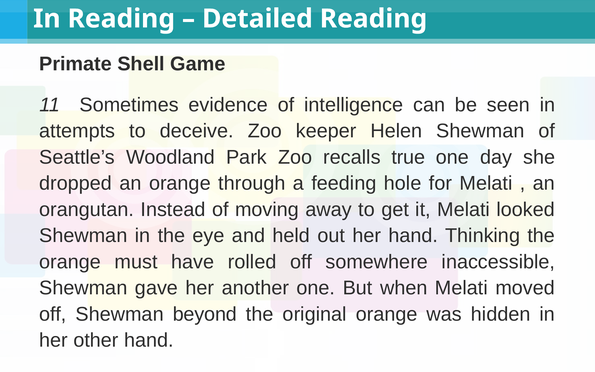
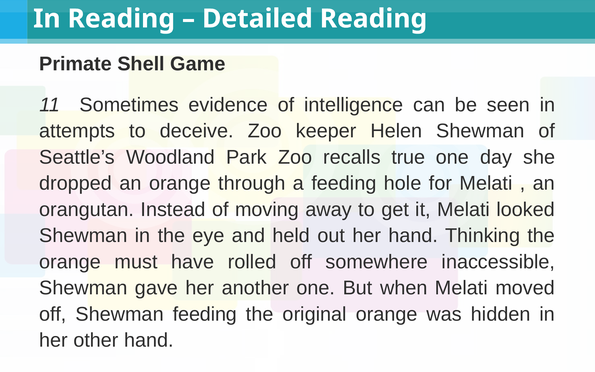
Shewman beyond: beyond -> feeding (205, 314)
